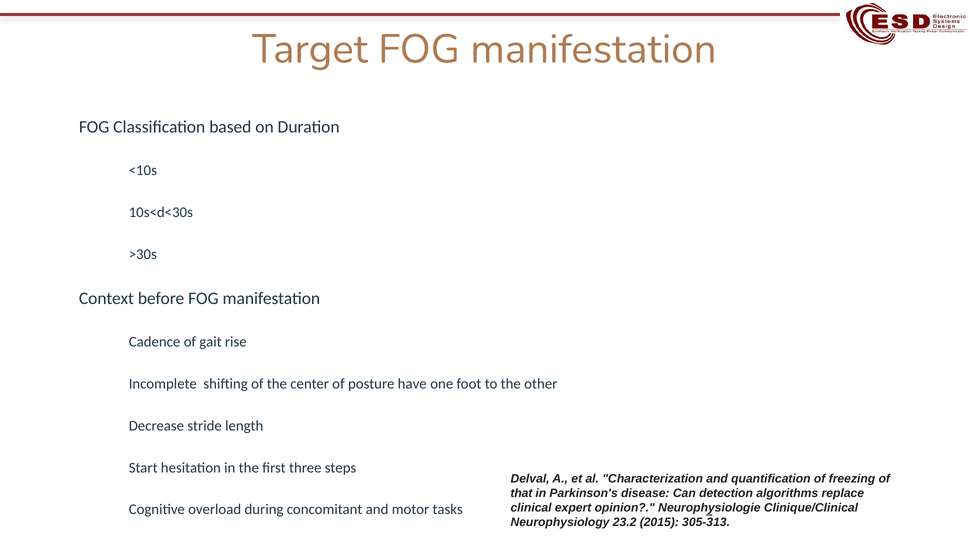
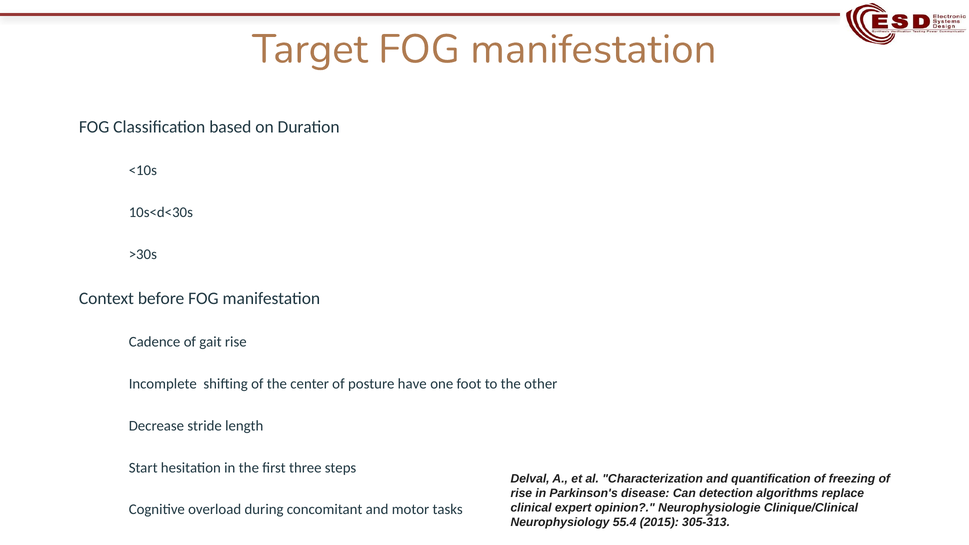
that: that -> rise (521, 493)
23.2: 23.2 -> 55.4 (625, 522)
